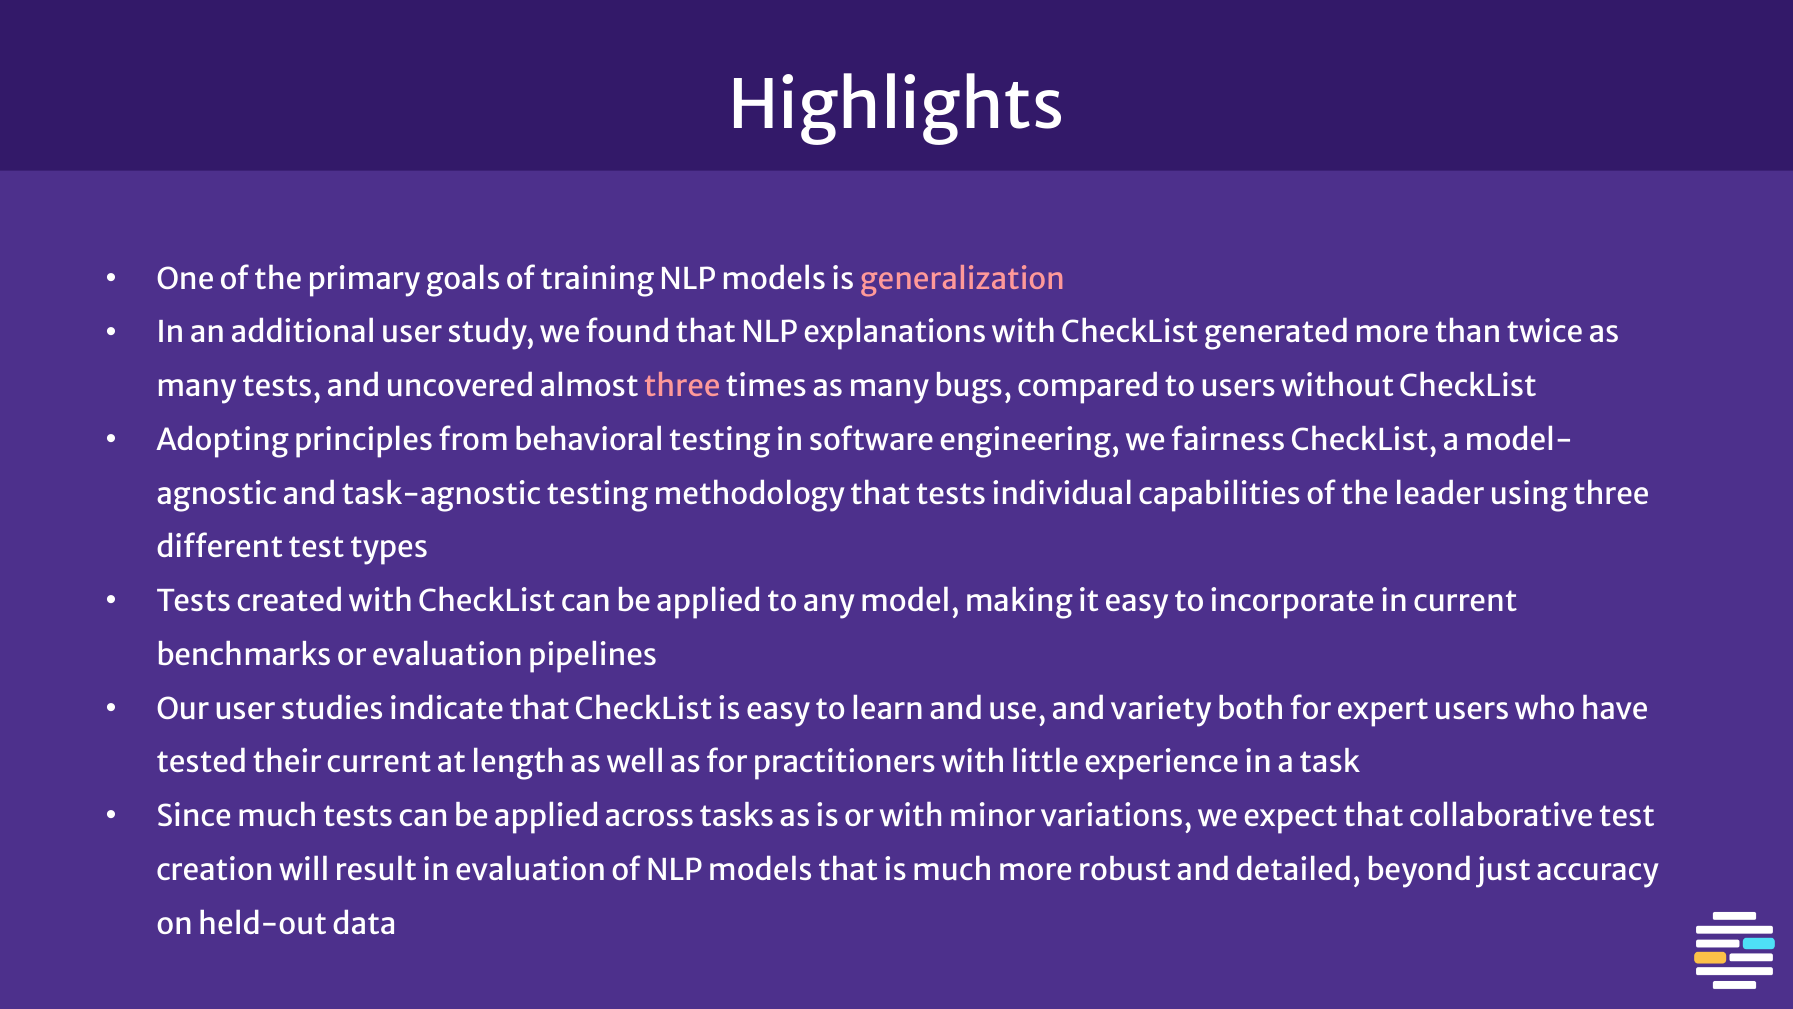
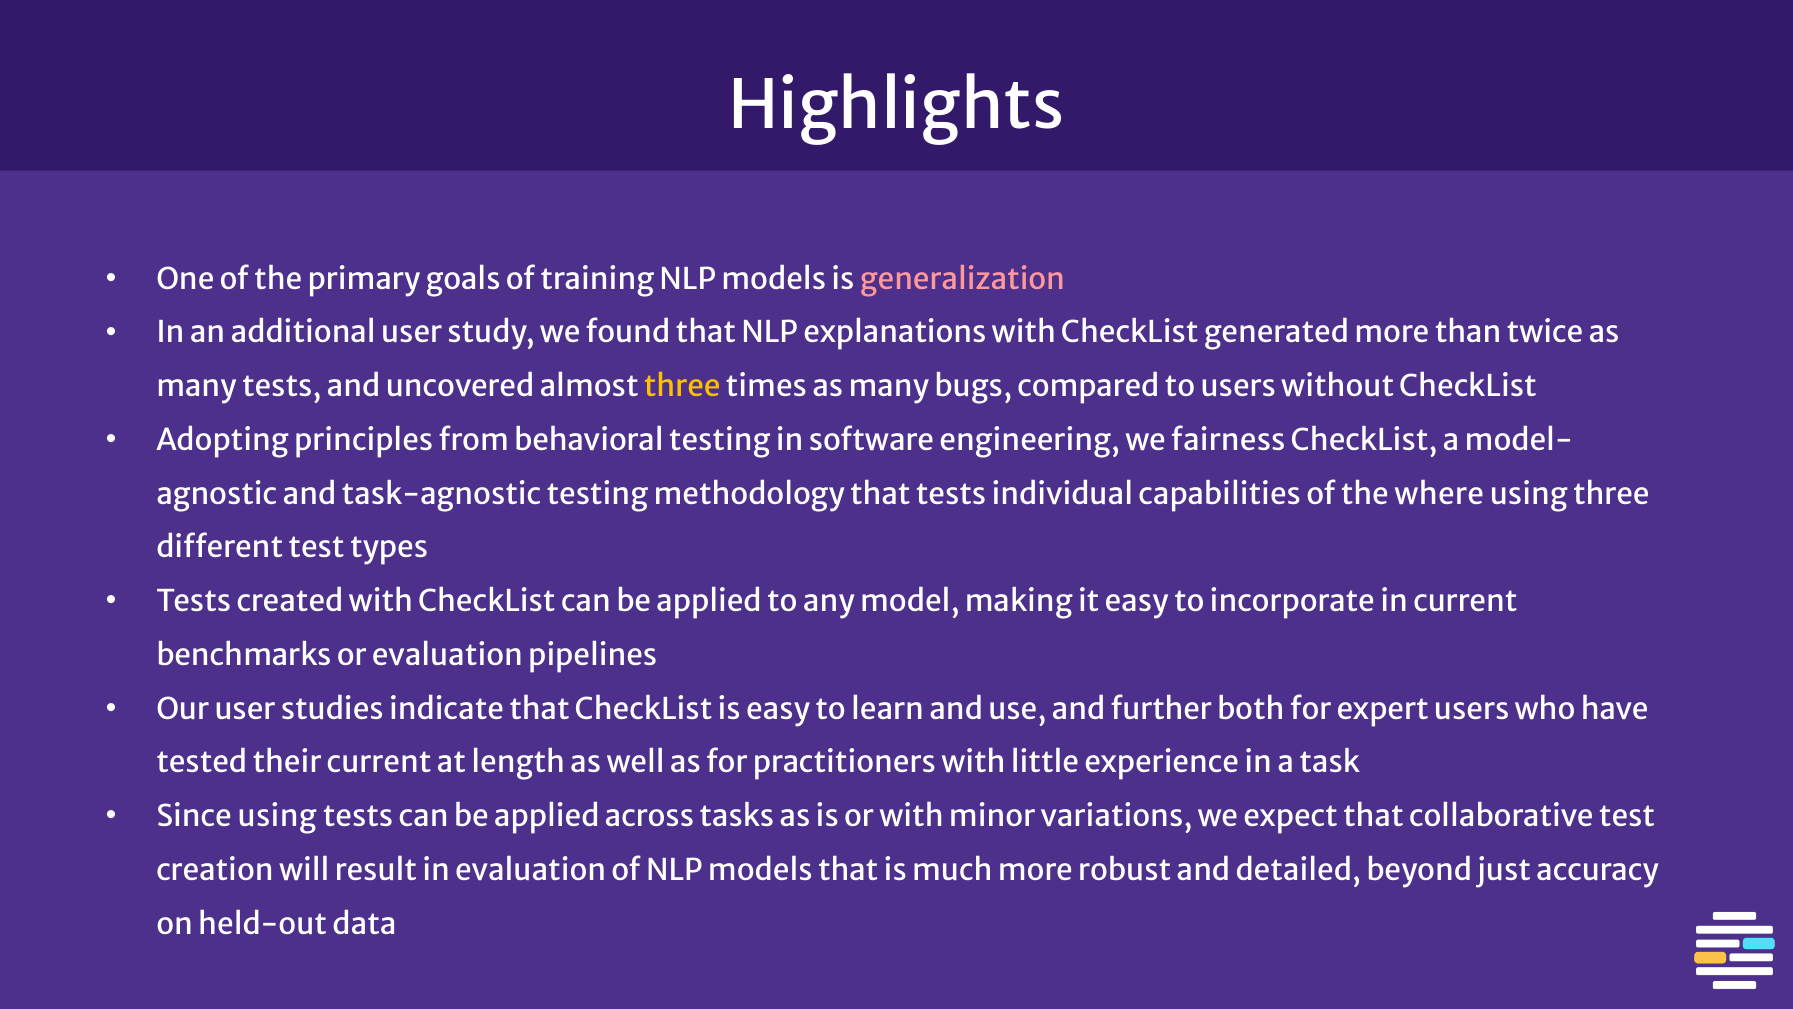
three colour: pink -> yellow (682, 387)
leader: leader -> where (1439, 494)
variety: variety -> further (1161, 709)
Since much: much -> using (277, 816)
